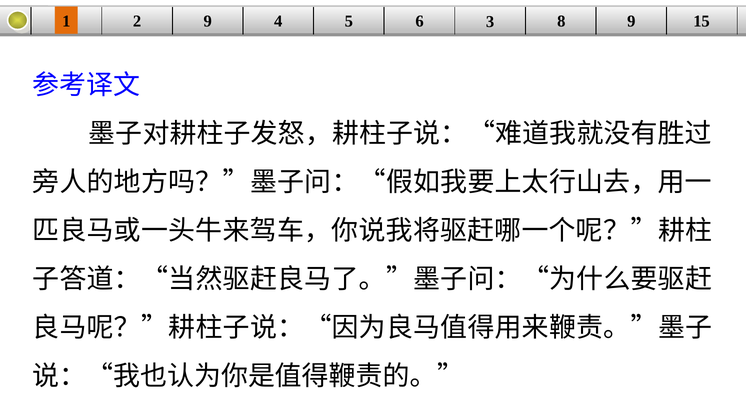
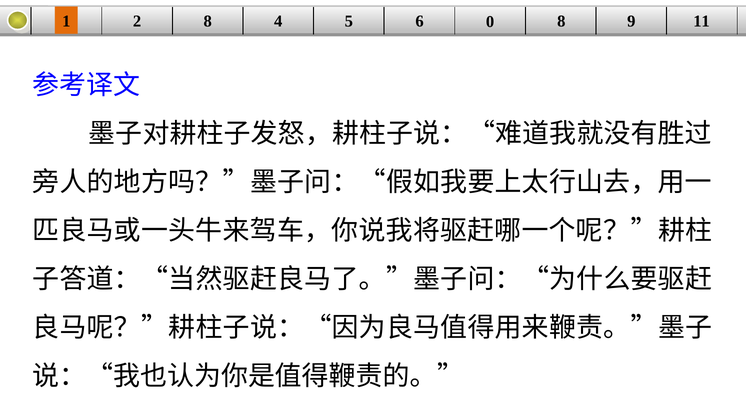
2 9: 9 -> 8 (208, 21)
3: 3 -> 0 (490, 22)
15: 15 -> 11 (702, 21)
